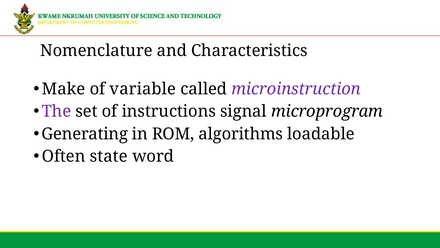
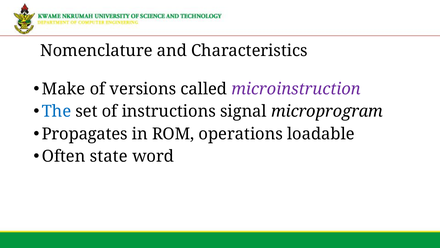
variable: variable -> versions (143, 89)
The colour: purple -> blue (56, 111)
Generating: Generating -> Propagates (85, 134)
algorithms: algorithms -> operations (241, 134)
